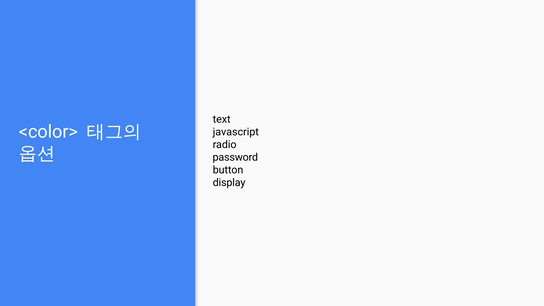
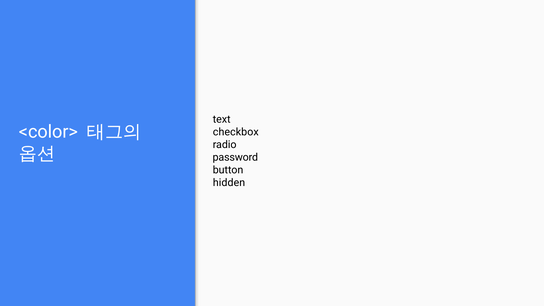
javascript: javascript -> checkbox (236, 132)
display: display -> hidden (229, 183)
